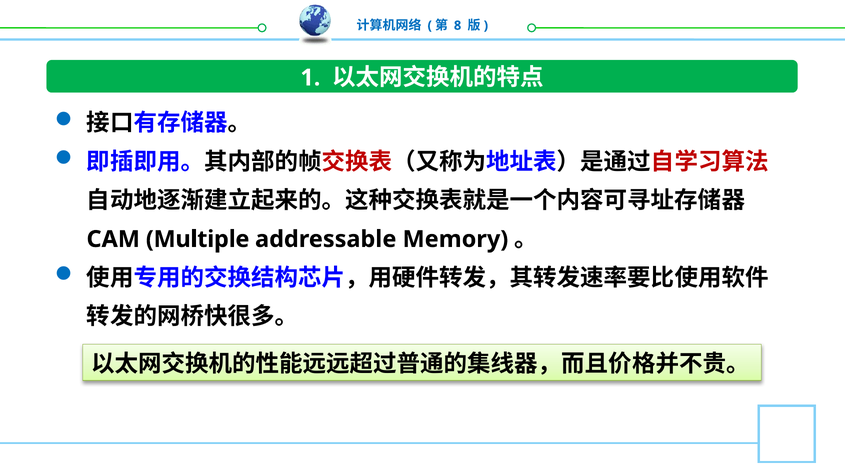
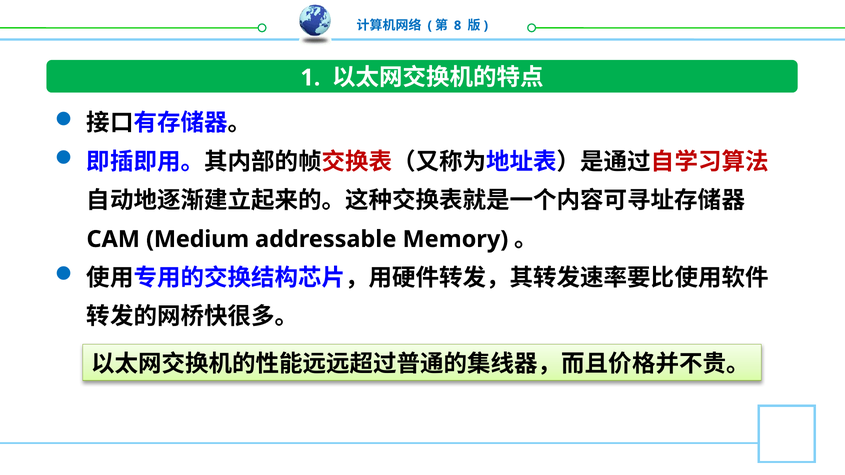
Multiple: Multiple -> Medium (198, 239)
